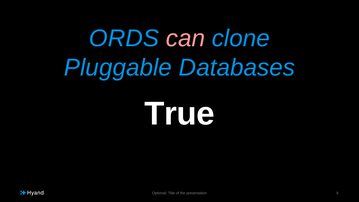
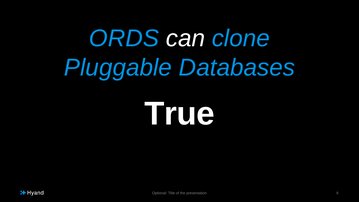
can colour: pink -> white (185, 38)
